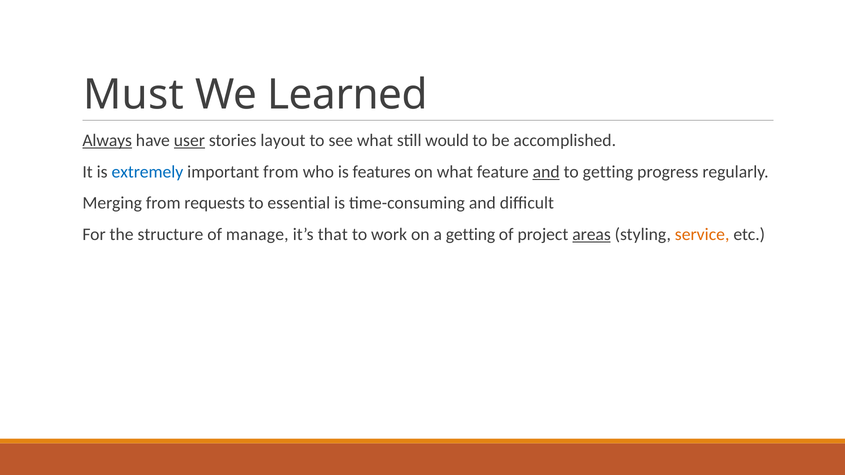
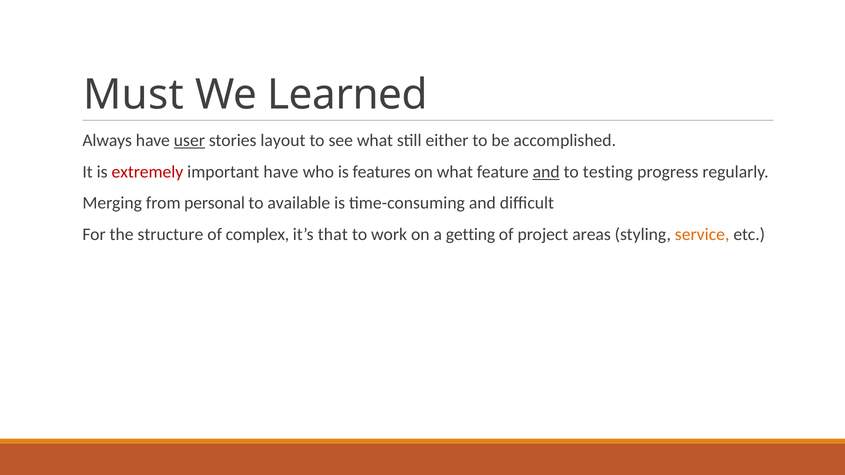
Always underline: present -> none (107, 140)
would: would -> either (447, 140)
extremely colour: blue -> red (147, 172)
important from: from -> have (281, 172)
to getting: getting -> testing (608, 172)
requests: requests -> personal (215, 203)
essential: essential -> available (299, 203)
manage: manage -> complex (257, 235)
areas underline: present -> none (592, 235)
